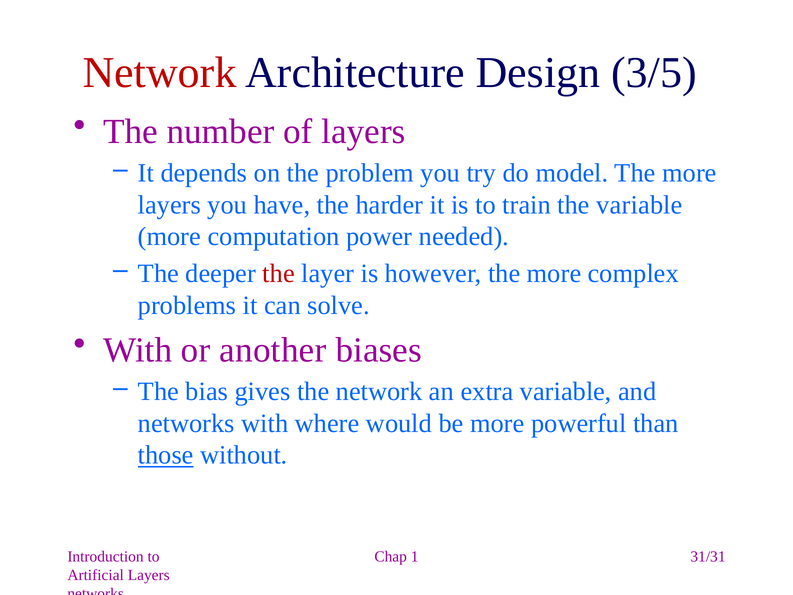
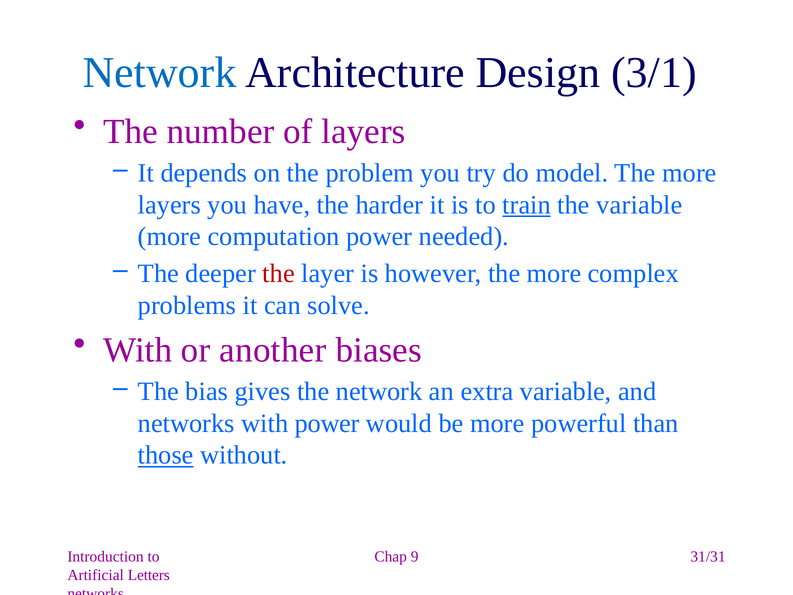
Network colour: red -> blue (160, 73)
3/5: 3/5 -> 3/1 (654, 73)
train underline: none -> present (527, 205)
with where: where -> power (327, 423)
1: 1 -> 9 (415, 556)
Artificial Layers: Layers -> Letters (149, 575)
